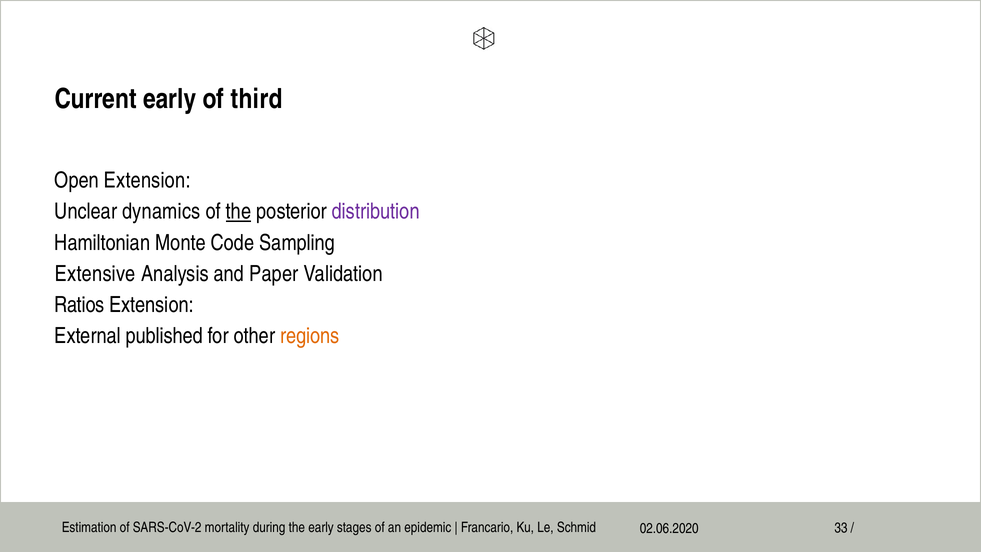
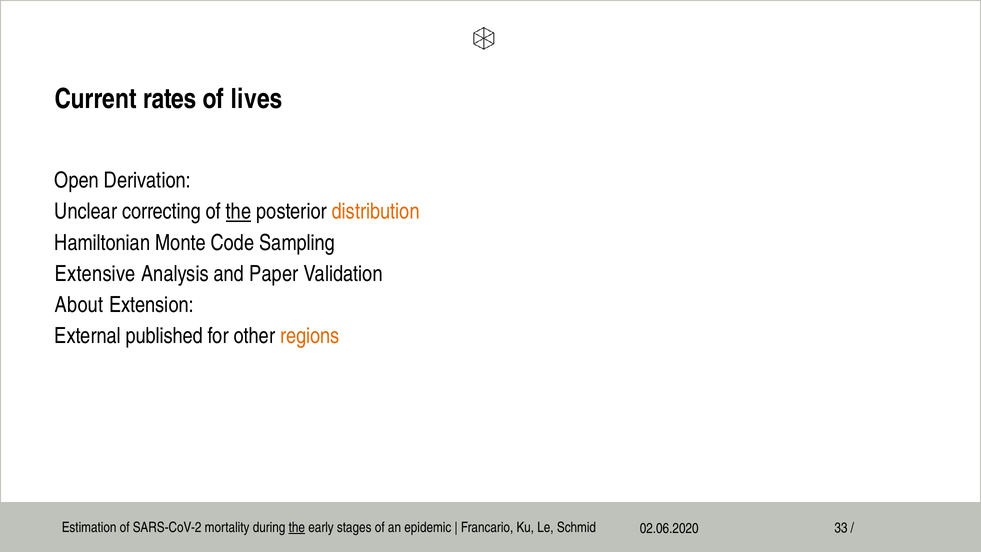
Current early: early -> rates (170, 99)
third: third -> lives (257, 99)
Open Extension: Extension -> Derivation (147, 180)
dynamics: dynamics -> correcting (161, 212)
distribution colour: purple -> orange (376, 212)
Ratios: Ratios -> About (79, 305)
the underline: none -> present (297, 527)
